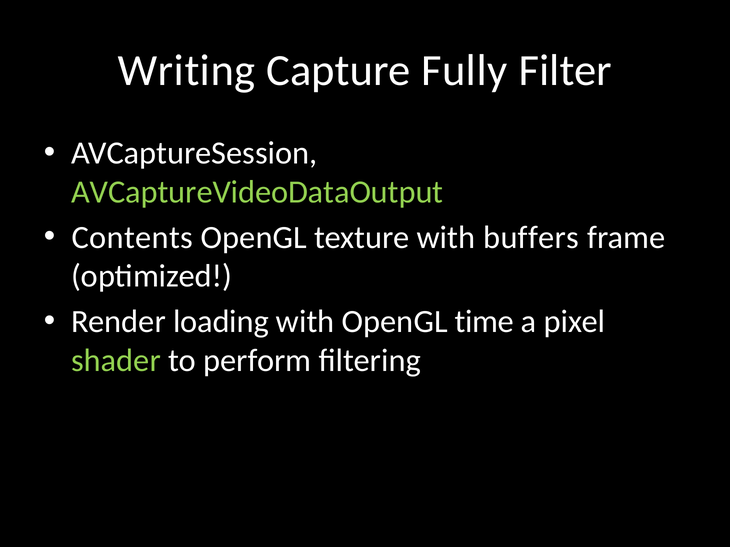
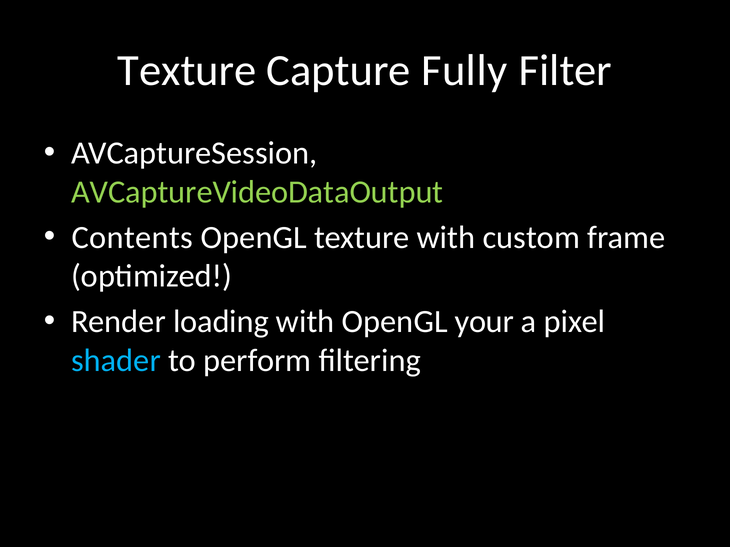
Writing: Writing -> Texture (187, 71)
buffers: buffers -> custom (531, 238)
time: time -> your (484, 322)
shader colour: light green -> light blue (116, 361)
